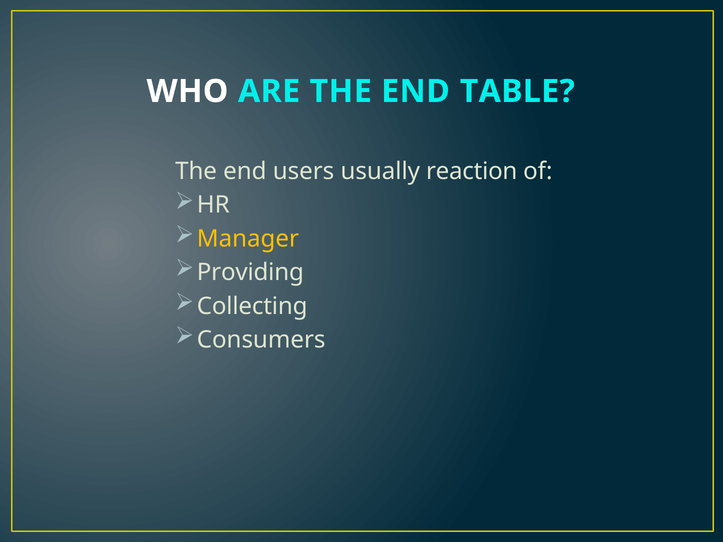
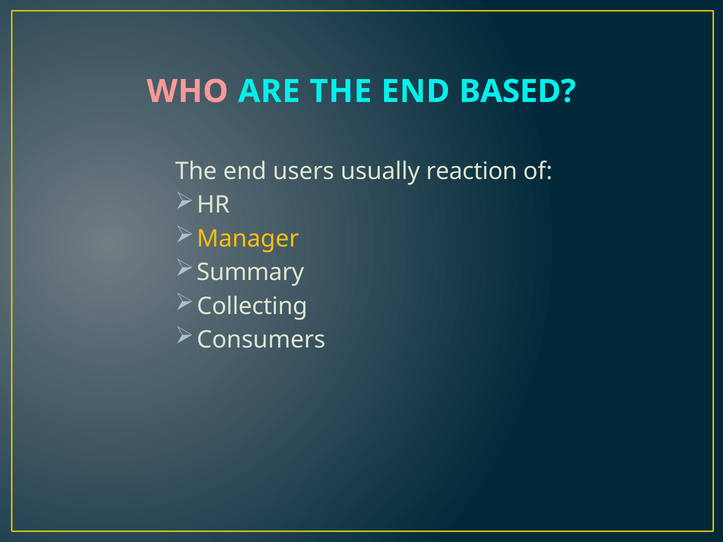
WHO colour: white -> pink (187, 91)
TABLE: TABLE -> BASED (518, 91)
Providing: Providing -> Summary (250, 273)
